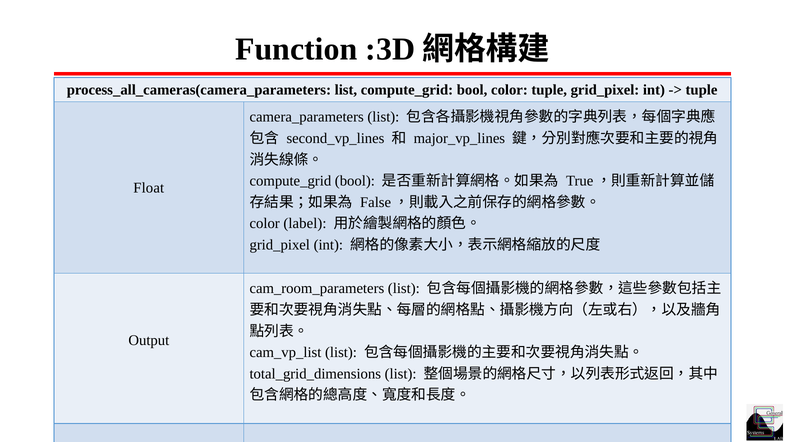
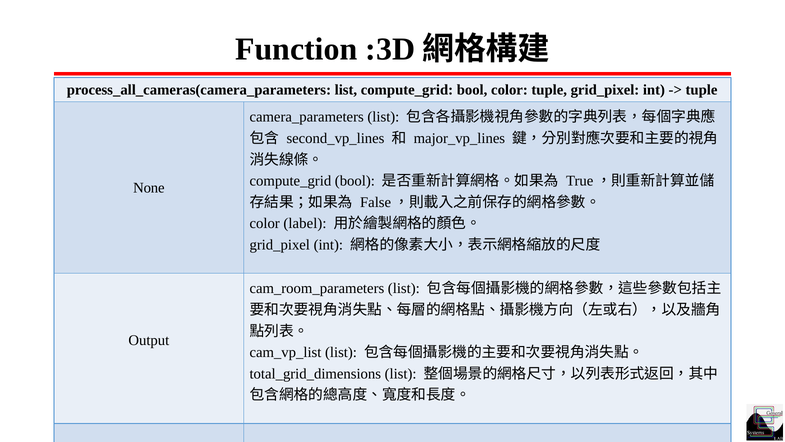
Float: Float -> None (149, 188)
